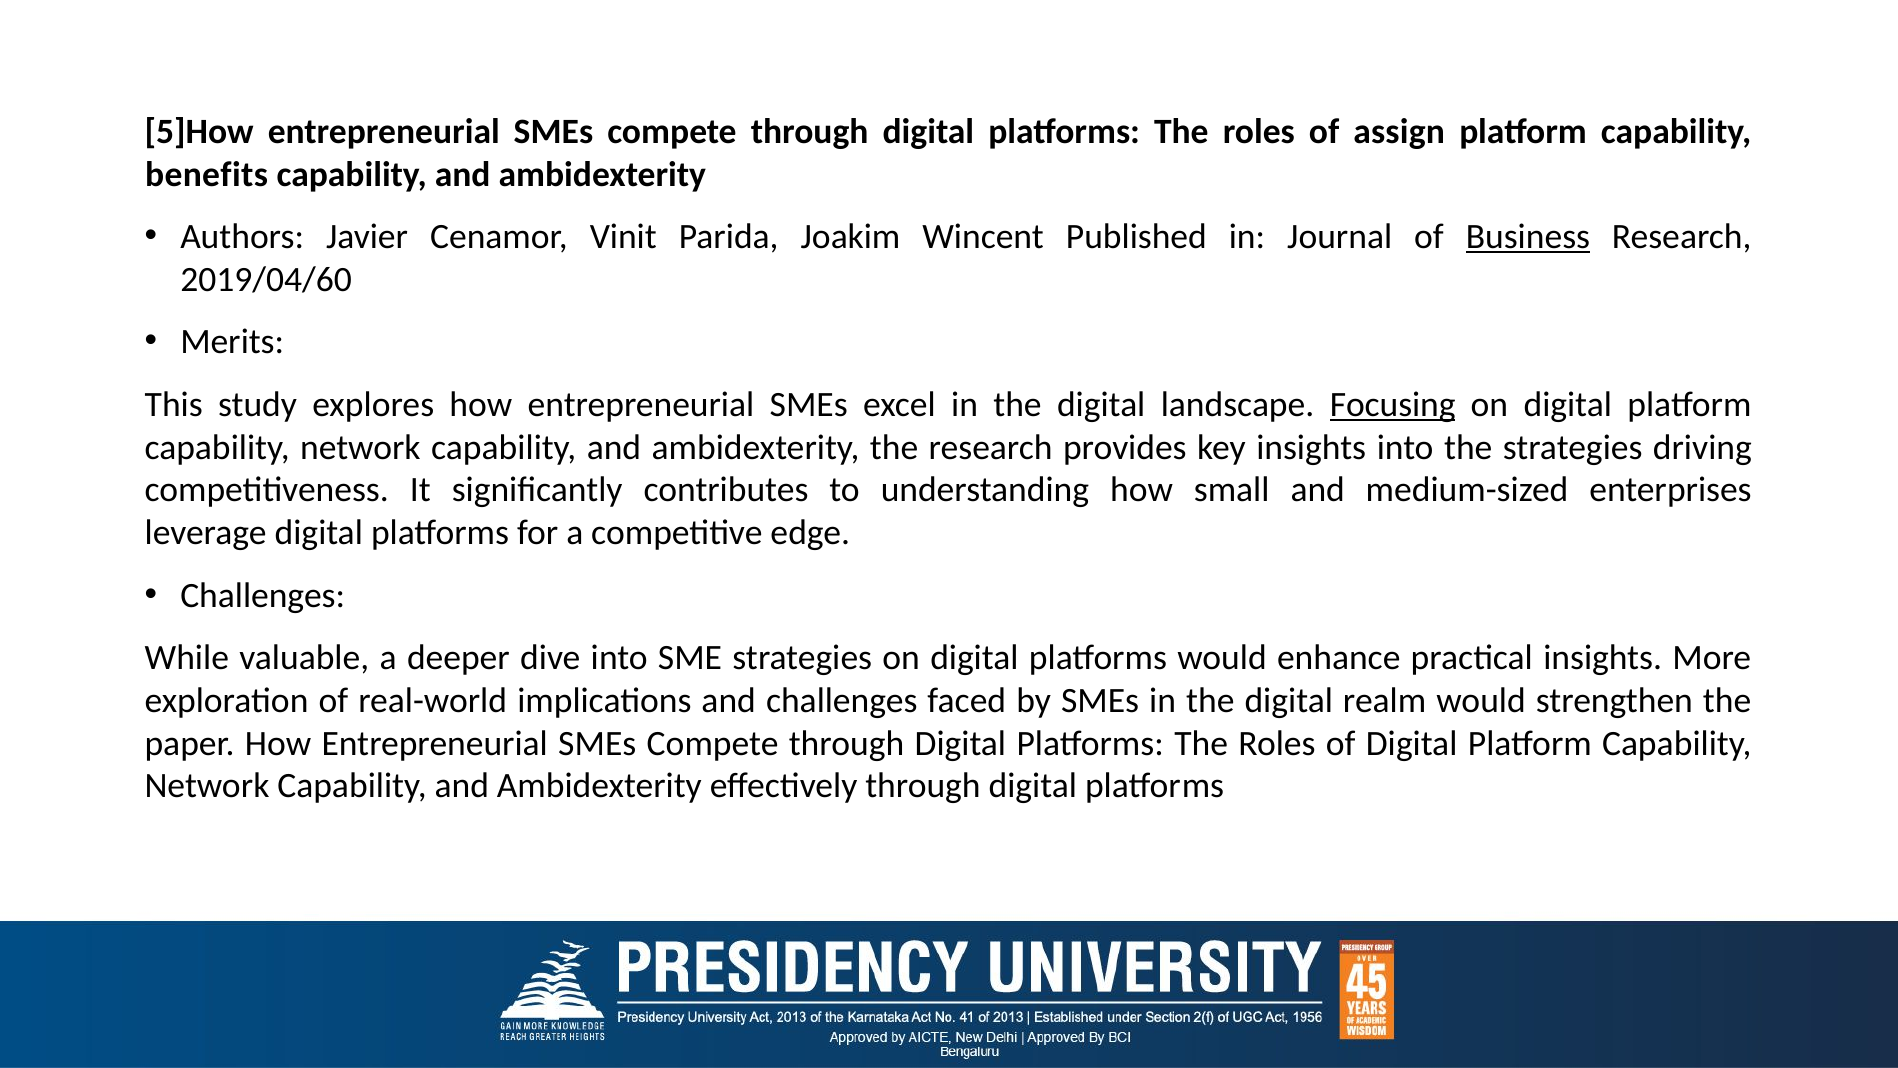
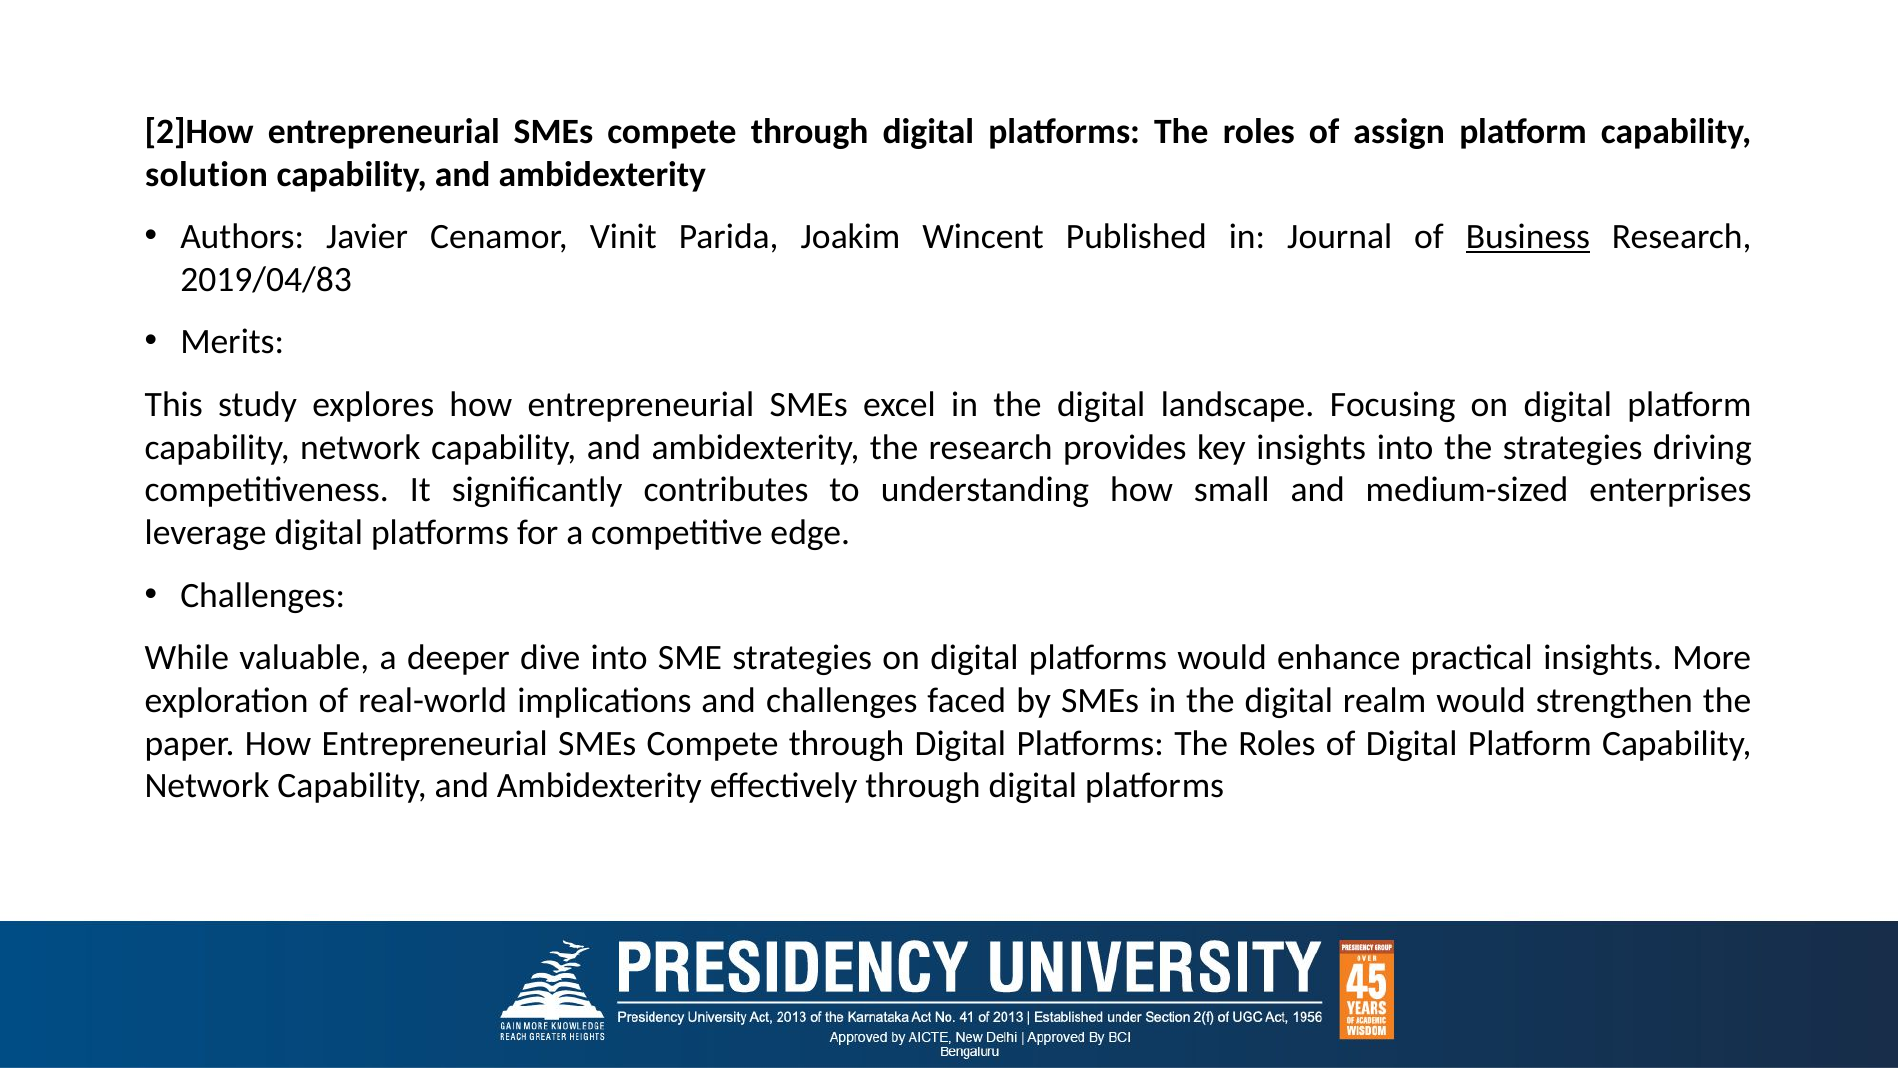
5]How: 5]How -> 2]How (199, 132)
benefits: benefits -> solution (207, 174)
2019/04/60: 2019/04/60 -> 2019/04/83 (266, 280)
Focusing underline: present -> none (1393, 404)
